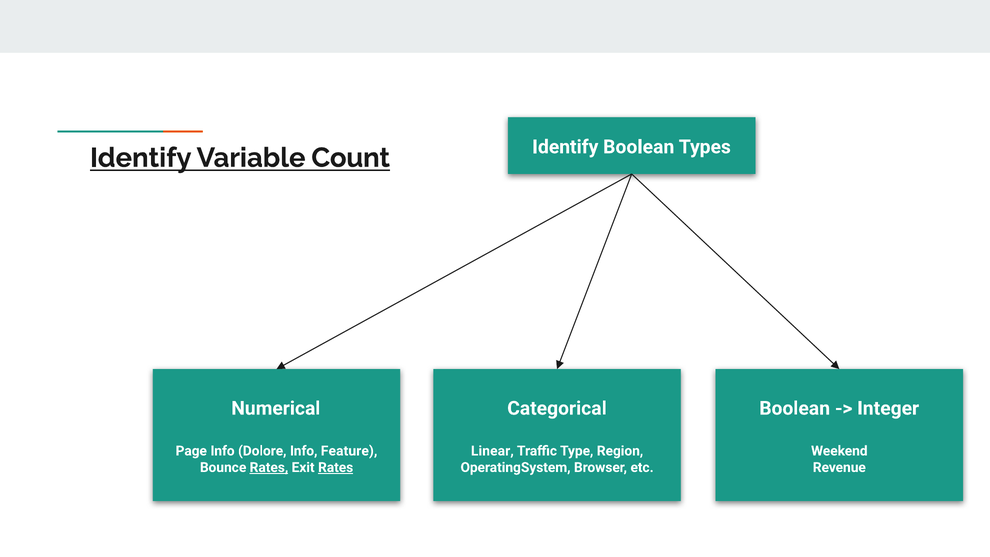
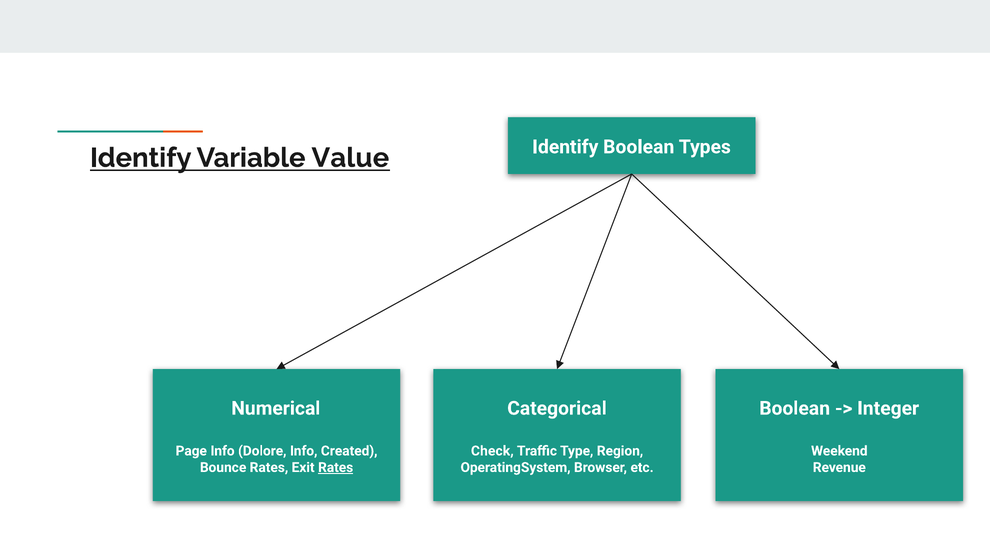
Count: Count -> Value (350, 158)
Feature: Feature -> Created (349, 451)
Linear: Linear -> Check (492, 451)
Rates underline: present -> none (269, 467)
